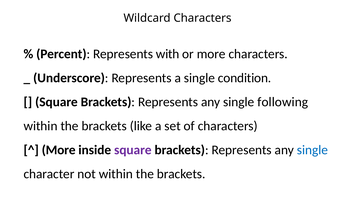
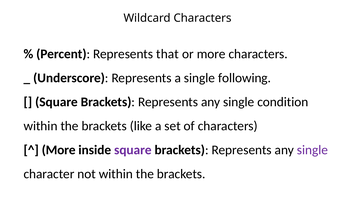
with: with -> that (168, 54)
condition: condition -> following (245, 78)
following: following -> condition (283, 102)
single colour: blue -> purple (312, 150)
